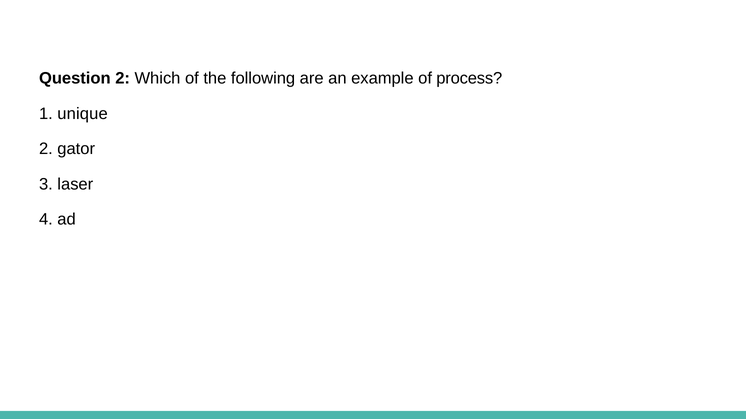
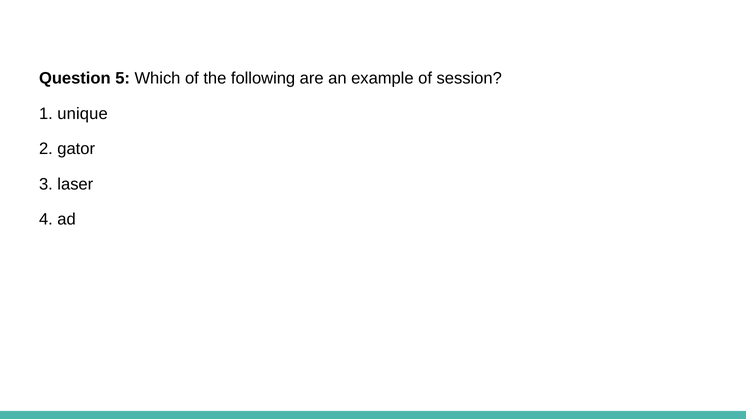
Question 2: 2 -> 5 (123, 79)
process: process -> session (469, 79)
